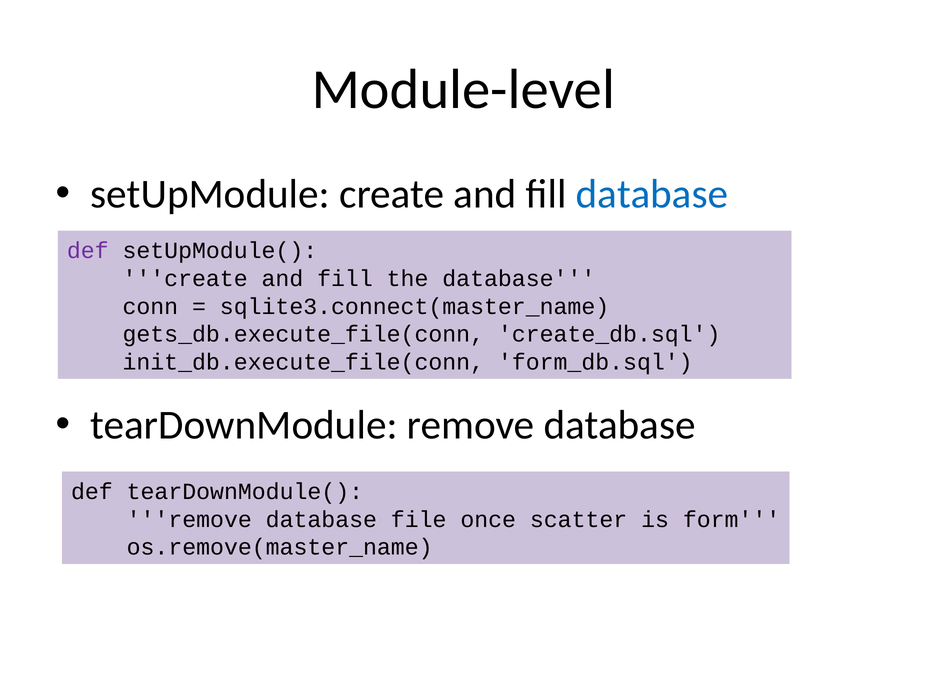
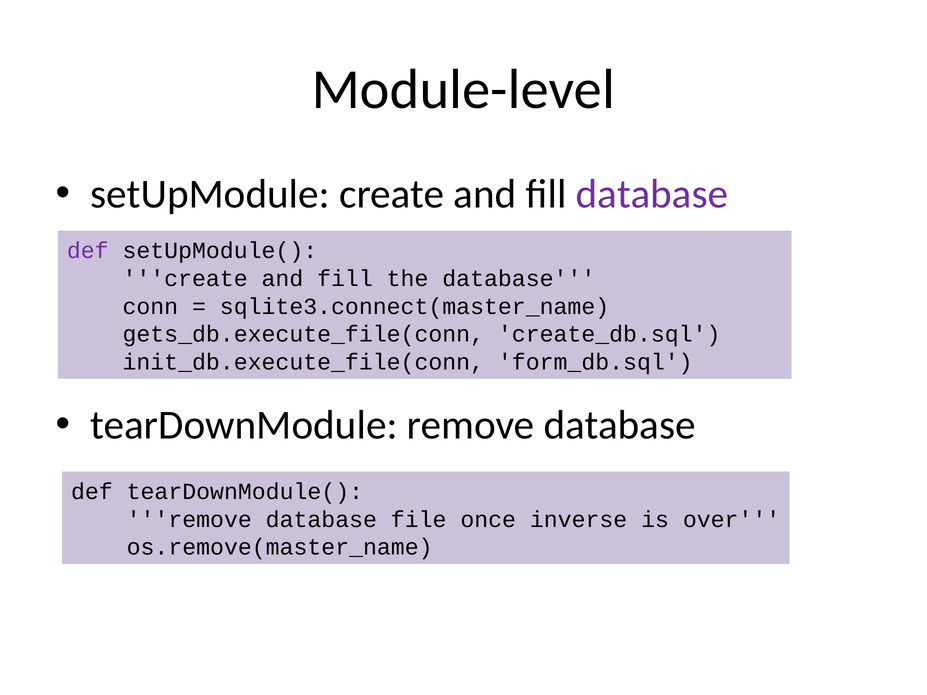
database colour: blue -> purple (652, 194)
scatter: scatter -> inverse (579, 520)
form: form -> over (732, 520)
